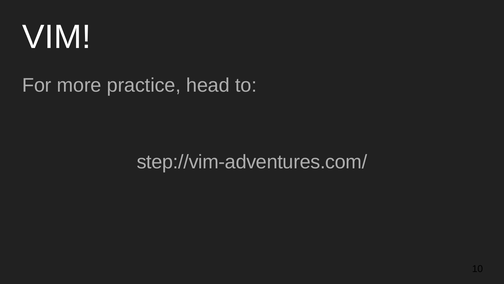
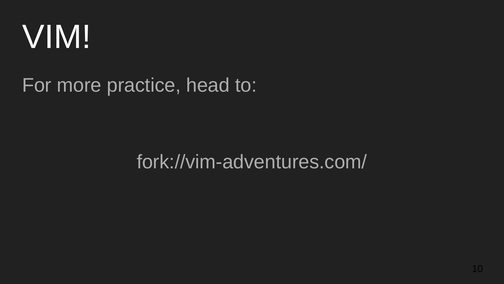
step://vim-adventures.com/: step://vim-adventures.com/ -> fork://vim-adventures.com/ (252, 162)
